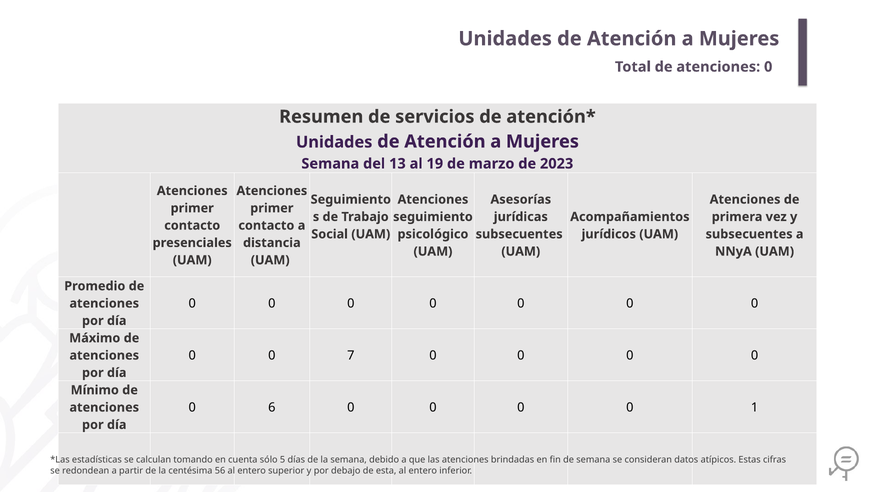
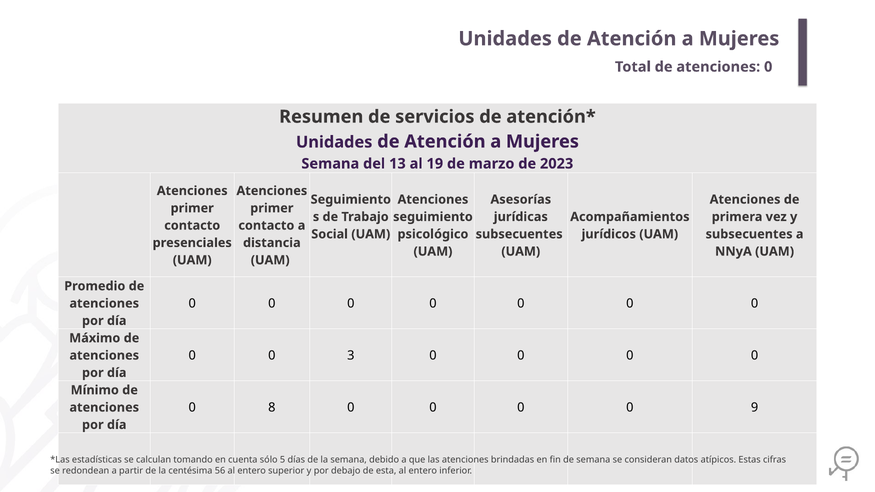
7: 7 -> 3 (351, 356)
6: 6 -> 8 (272, 408)
1: 1 -> 9 (755, 408)
